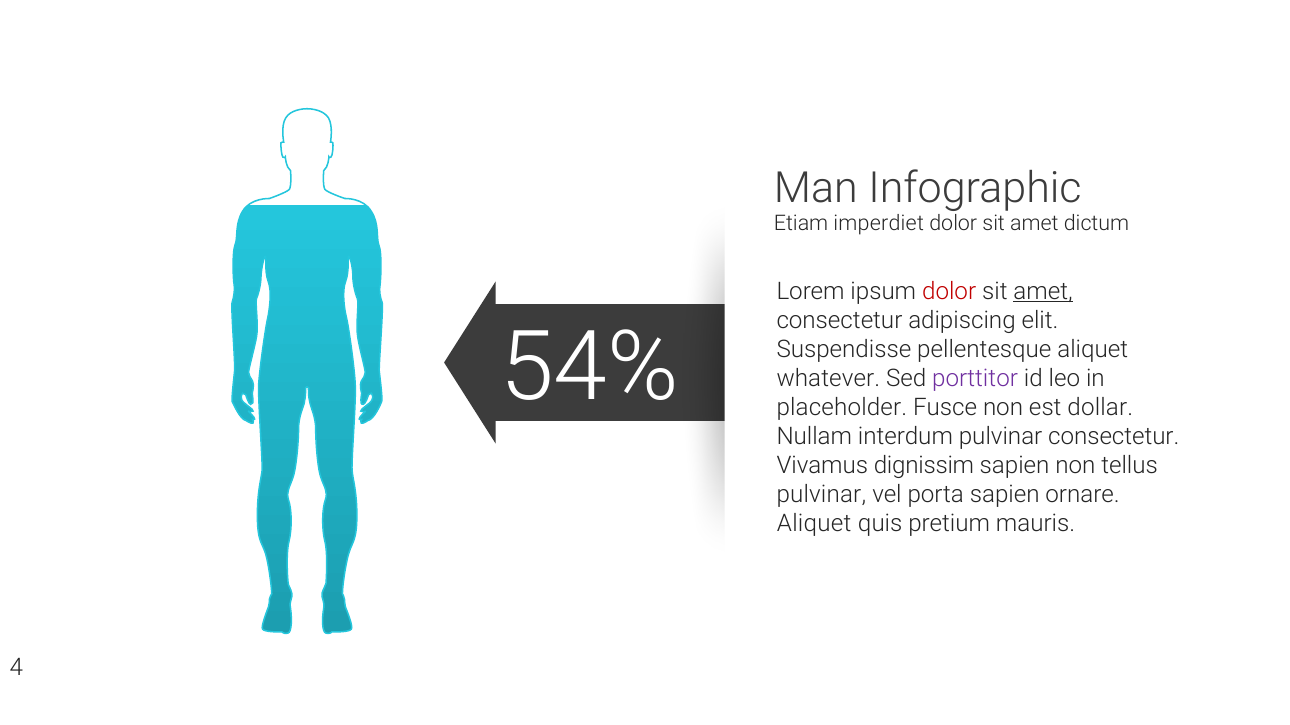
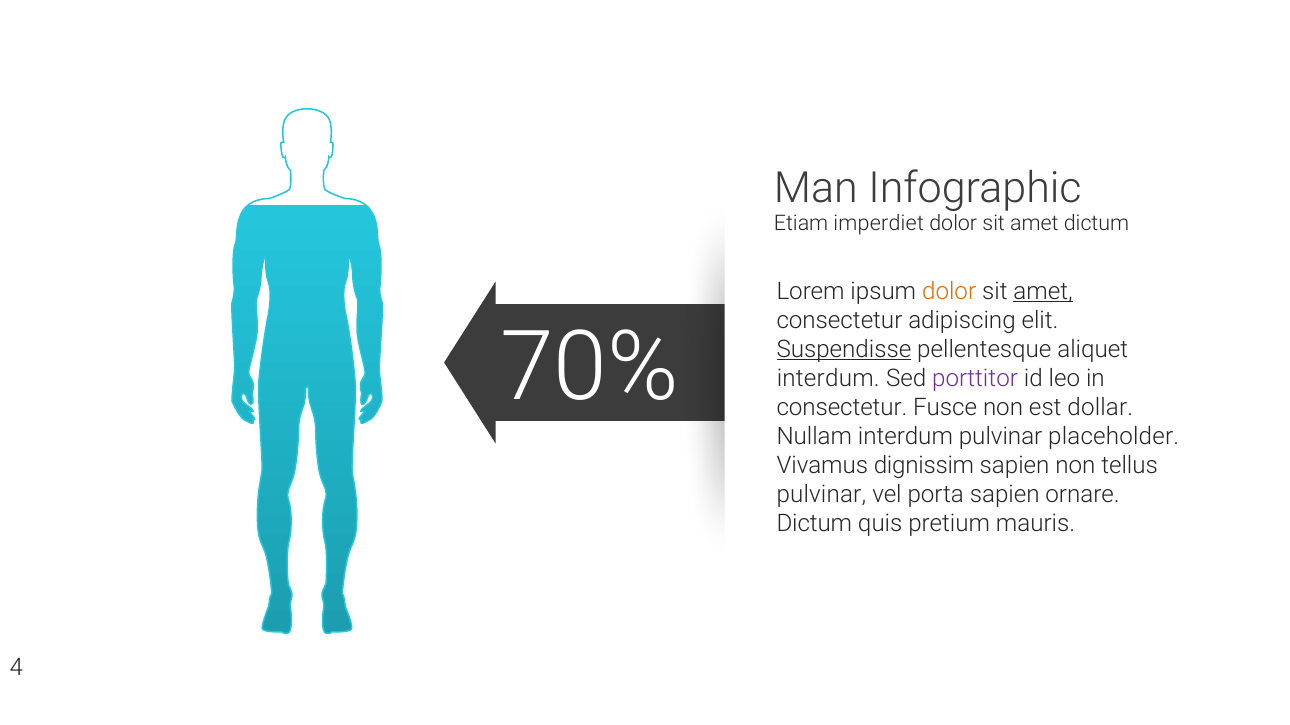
dolor colour: red -> orange (949, 292)
54%: 54% -> 70% (589, 368)
Suspendisse underline: none -> present (844, 350)
whatever: whatever -> interdum (828, 379)
placeholder: placeholder -> consectetur (842, 408)
pulvinar consectetur: consectetur -> placeholder (1114, 437)
Aliquet: Aliquet -> Dictum (814, 524)
